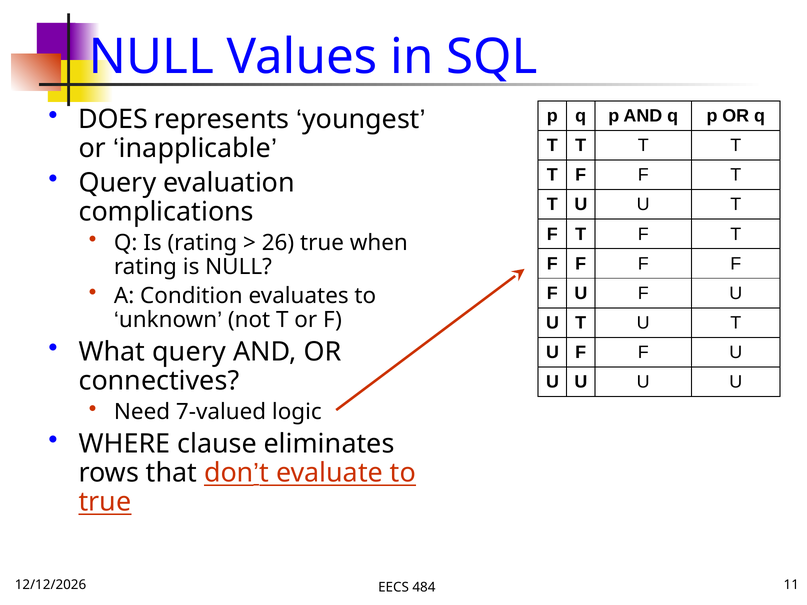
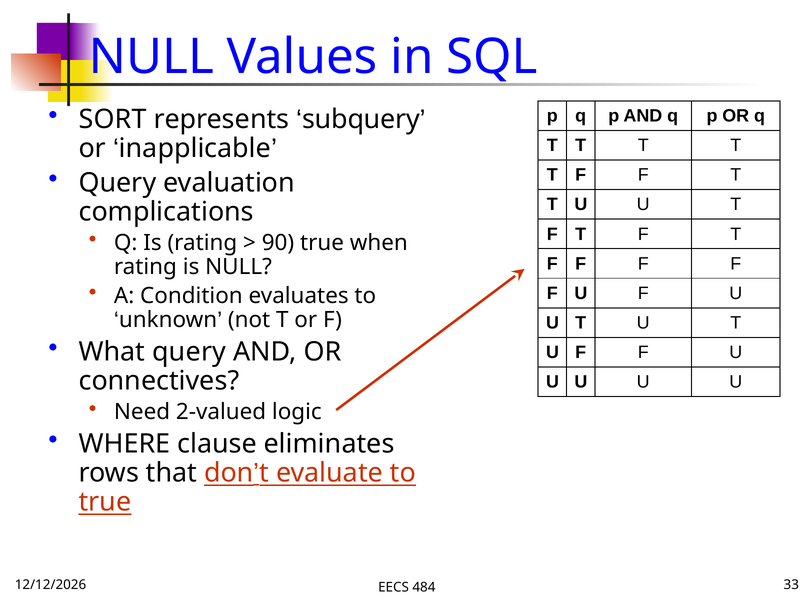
DOES: DOES -> SORT (113, 119)
youngest: youngest -> subquery (361, 119)
26: 26 -> 90 (278, 243)
7-valued: 7-valued -> 2-valued (221, 412)
11: 11 -> 33 (791, 585)
